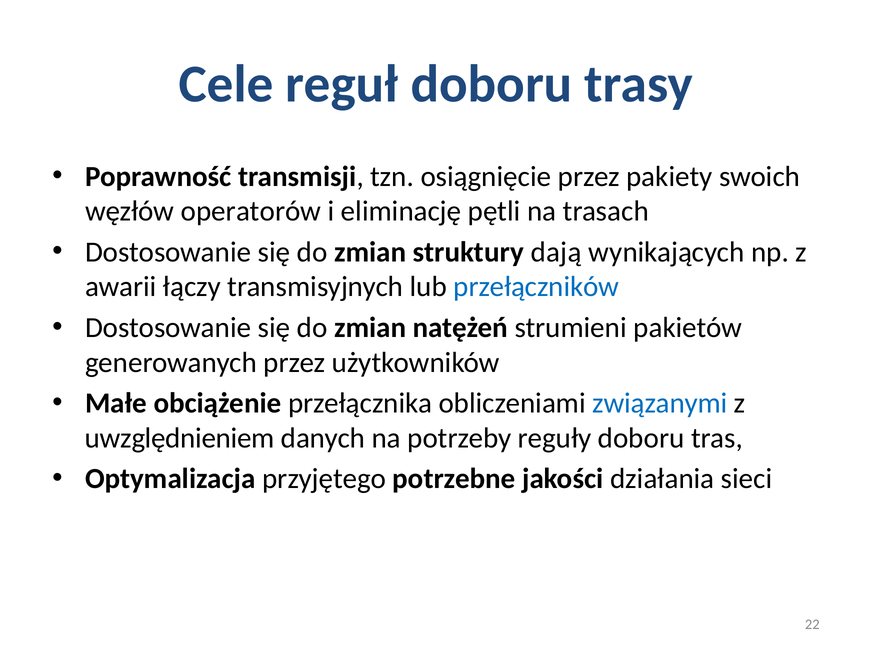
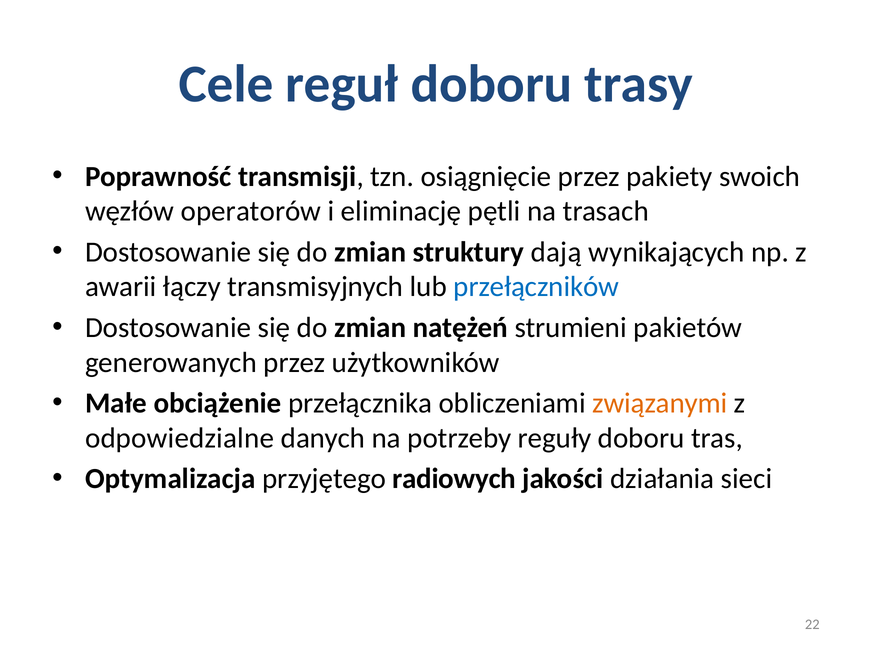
związanymi colour: blue -> orange (660, 403)
uwzględnieniem: uwzględnieniem -> odpowiedzialne (179, 438)
potrzebne: potrzebne -> radiowych (454, 479)
